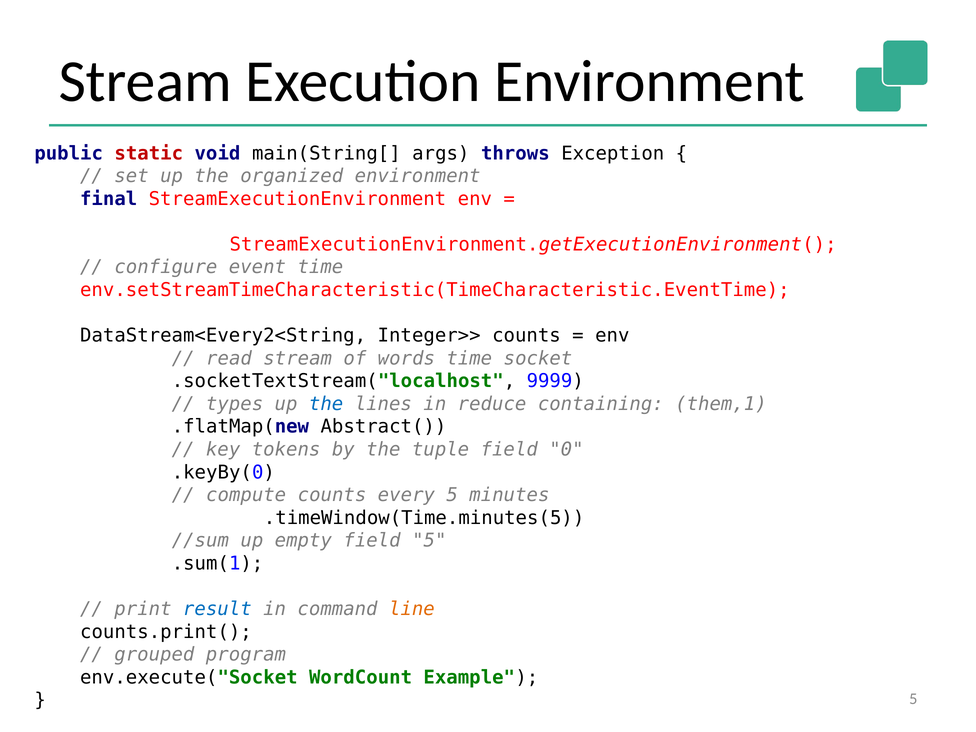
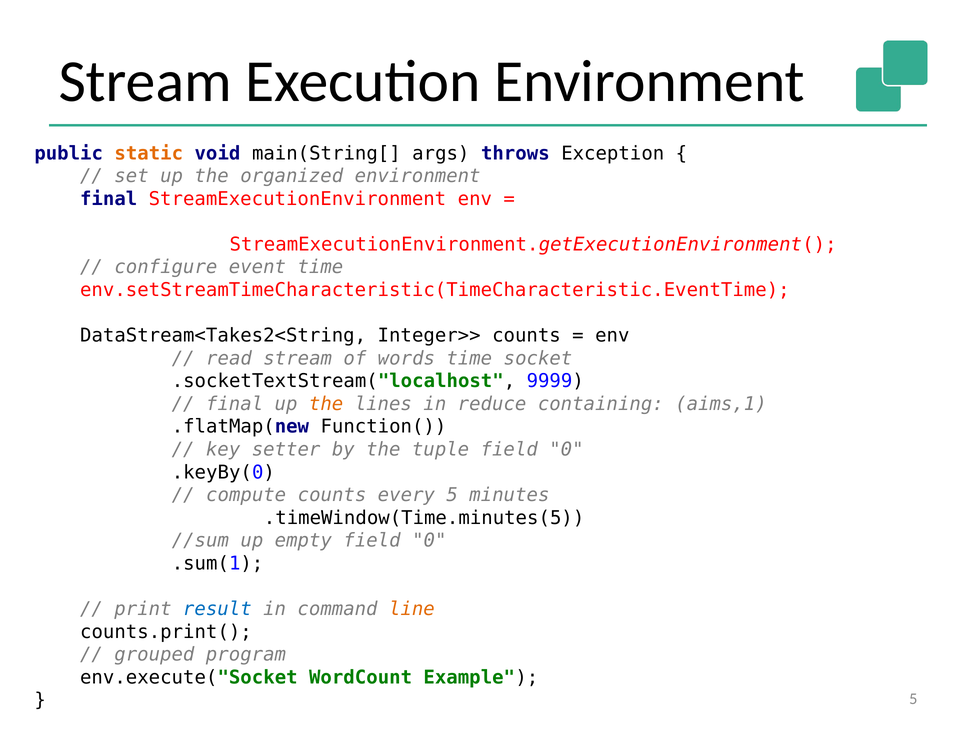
static colour: red -> orange (149, 153)
DataStream<Every2<String: DataStream<Every2<String -> DataStream<Takes2<String (223, 336)
types: types -> final (235, 404)
the colour: blue -> orange (326, 404)
them,1: them,1 -> aims,1 (721, 404)
Abstract(: Abstract( -> Function( (383, 427)
tokens: tokens -> setter (286, 449)
5: 5 -> 0 (429, 541)
